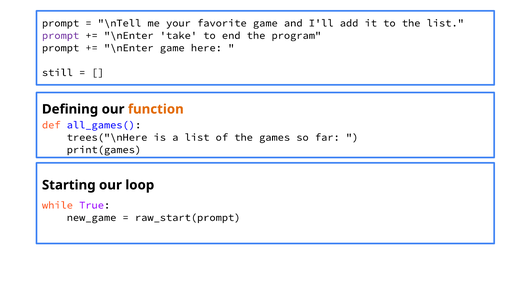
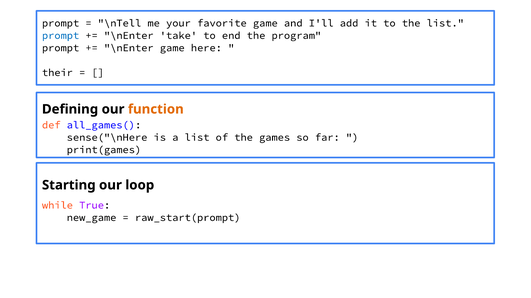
prompt colour: purple -> blue (61, 36)
still: still -> their (57, 73)
trees("\nHere: trees("\nHere -> sense("\nHere (107, 138)
